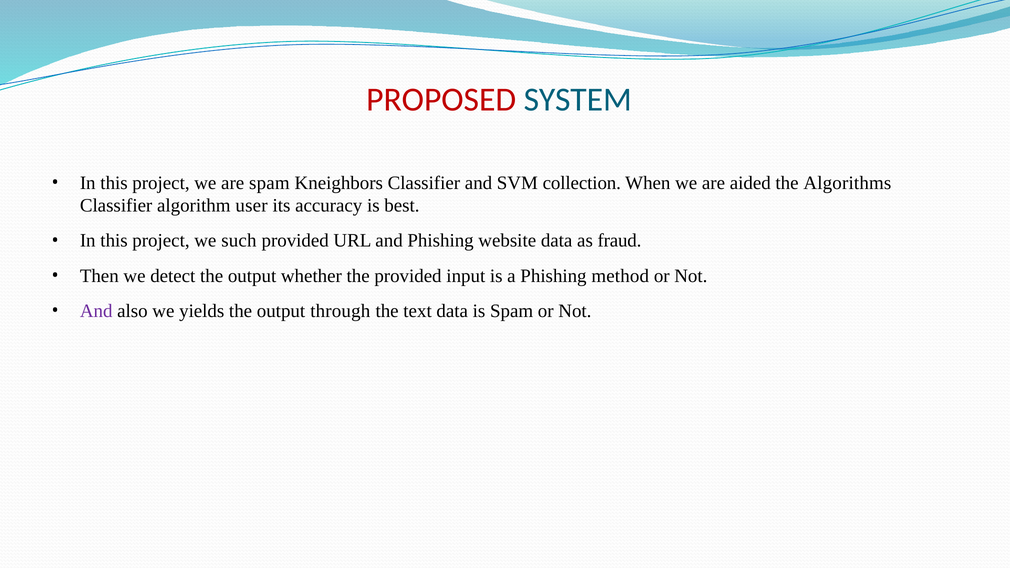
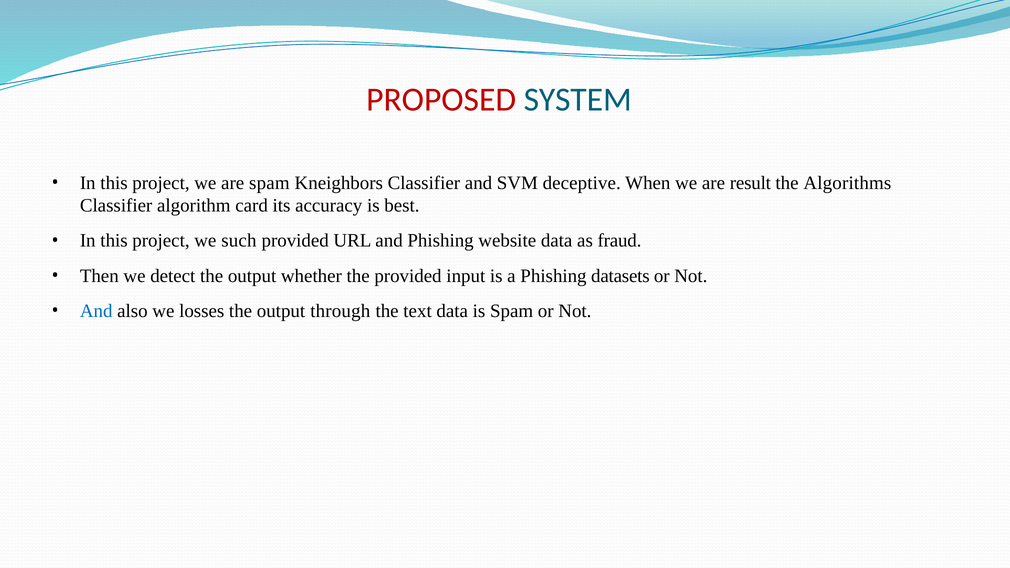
collection: collection -> deceptive (582, 183)
aided: aided -> result (750, 183)
user: user -> card (252, 206)
method: method -> datasets (620, 276)
And colour: purple -> blue (96, 311)
yields: yields -> losses (202, 311)
